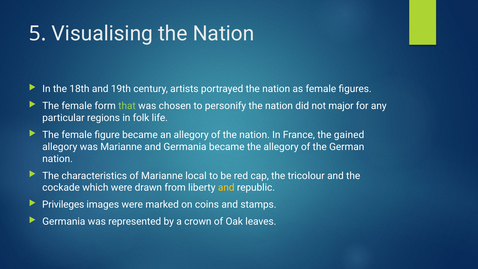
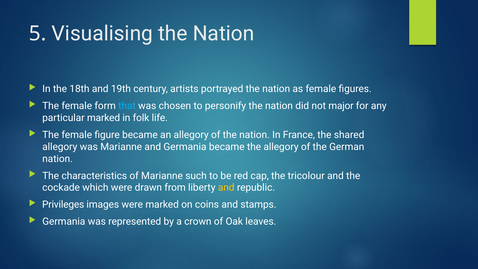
that colour: light green -> light blue (127, 106)
particular regions: regions -> marked (104, 118)
gained: gained -> shared (349, 135)
local: local -> such (196, 176)
